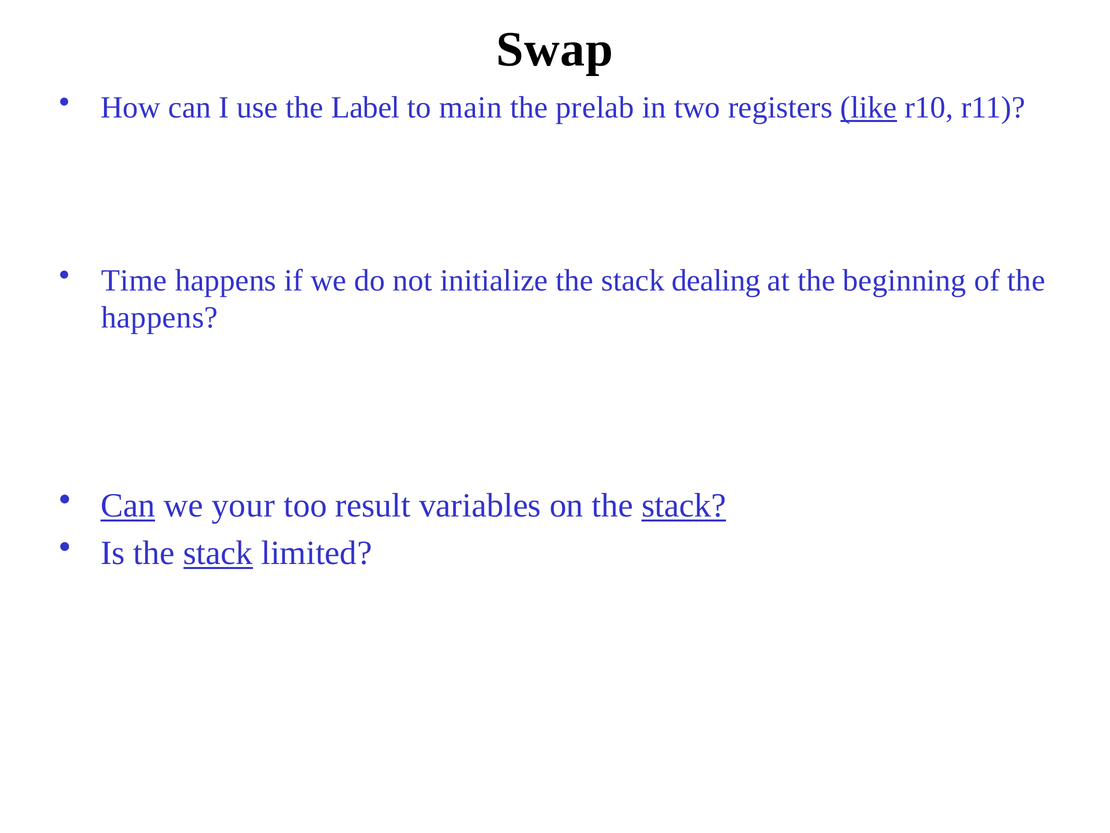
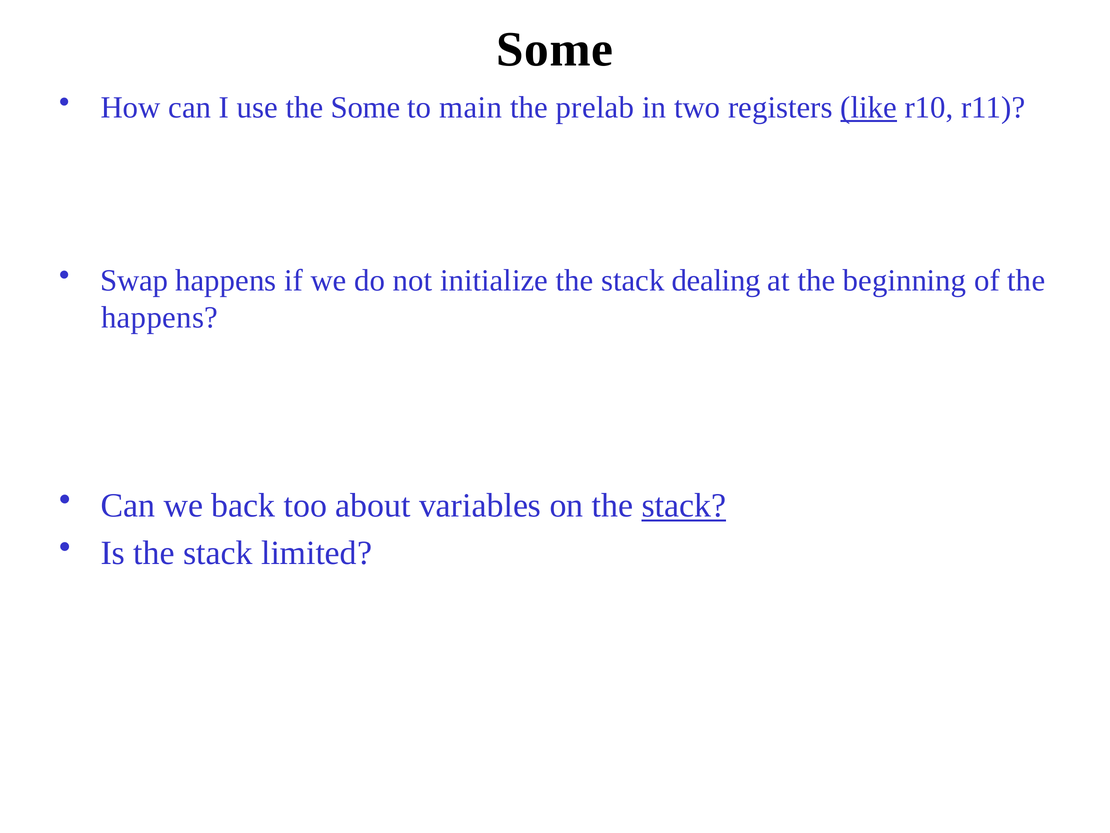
Swap: Swap -> Some (555, 50)
the Label: Label -> Some (366, 108)
Time: Time -> Swap (134, 280)
Can underline: present -> none (128, 505)
your: your -> back (243, 505)
result: result -> about (373, 505)
stack underline: present -> none (218, 553)
